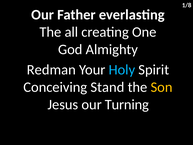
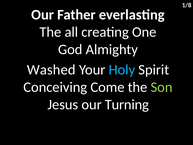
Redman: Redman -> Washed (51, 70)
Stand: Stand -> Come (107, 87)
Son colour: yellow -> light green (162, 87)
